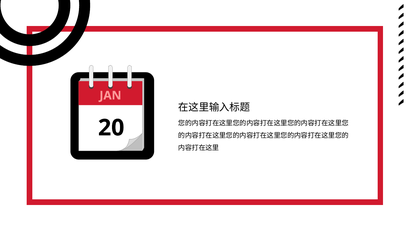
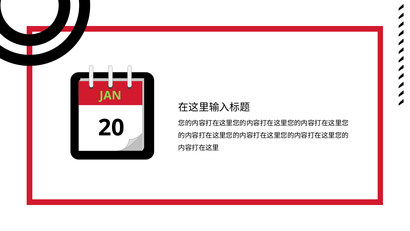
JAN colour: pink -> light green (110, 95)
